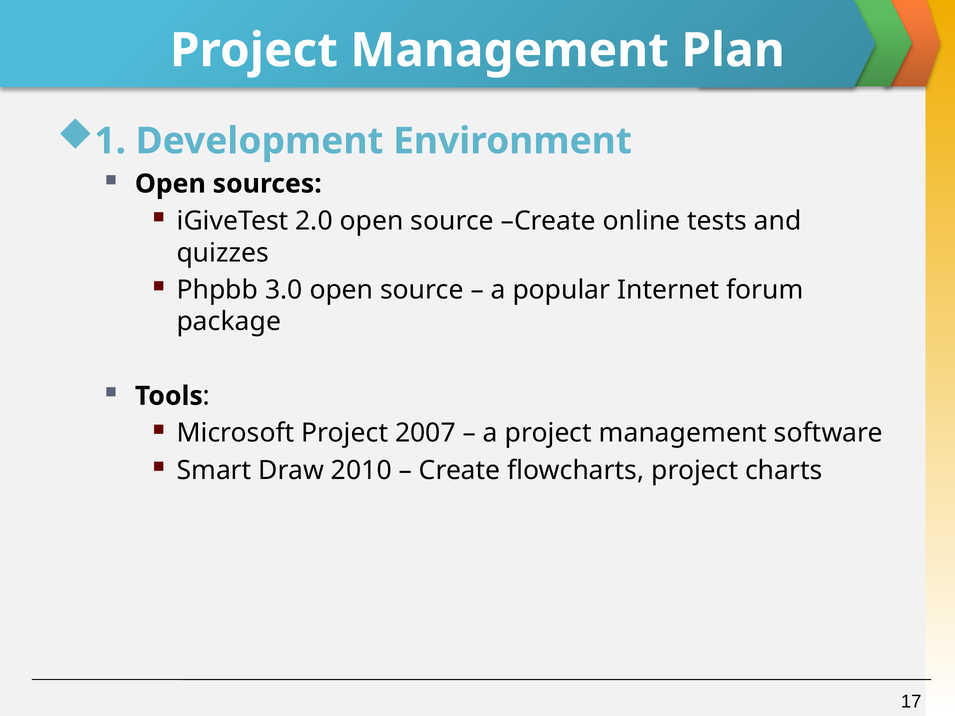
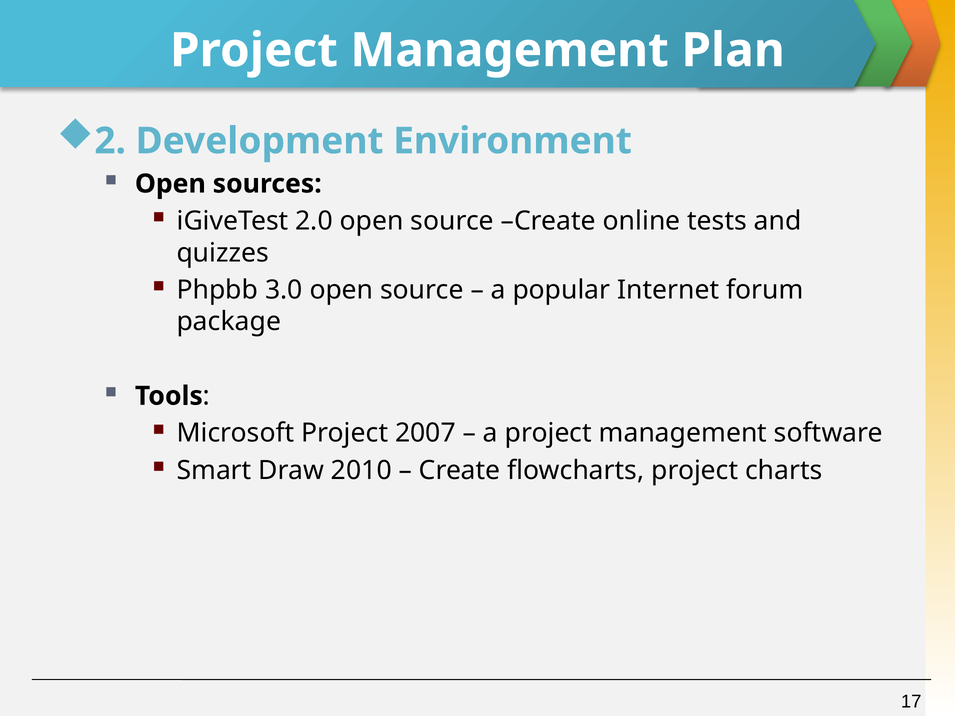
1: 1 -> 2 (110, 141)
